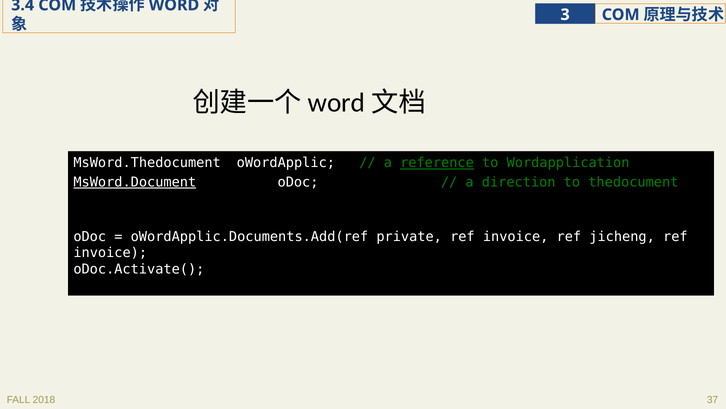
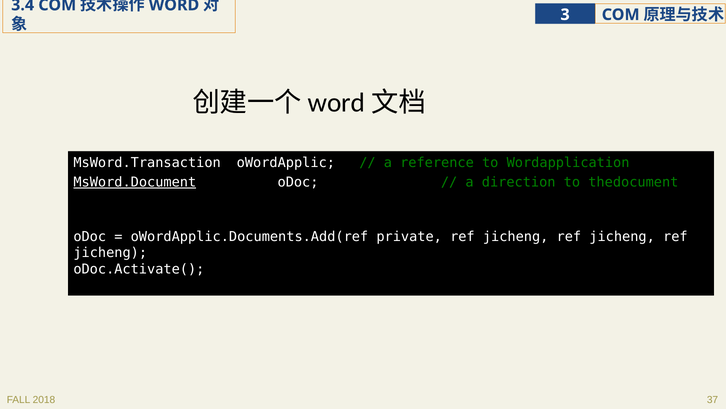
MsWord.Thedocument: MsWord.Thedocument -> MsWord.Transaction (147, 163)
reference underline: present -> none (437, 163)
invoice: invoice -> jicheng (516, 236)
invoice: invoice -> jicheng (110, 253)
